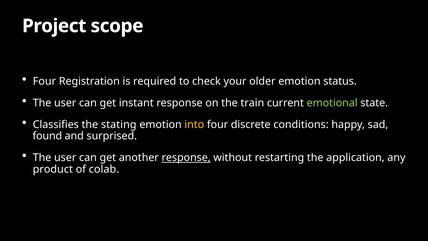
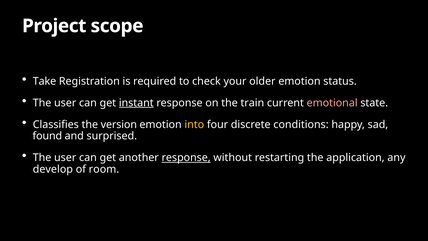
Four: Four -> Take (44, 81)
instant underline: none -> present (136, 103)
emotional colour: light green -> pink (332, 103)
stating: stating -> version (119, 124)
product: product -> develop (53, 169)
colab: colab -> room (104, 169)
